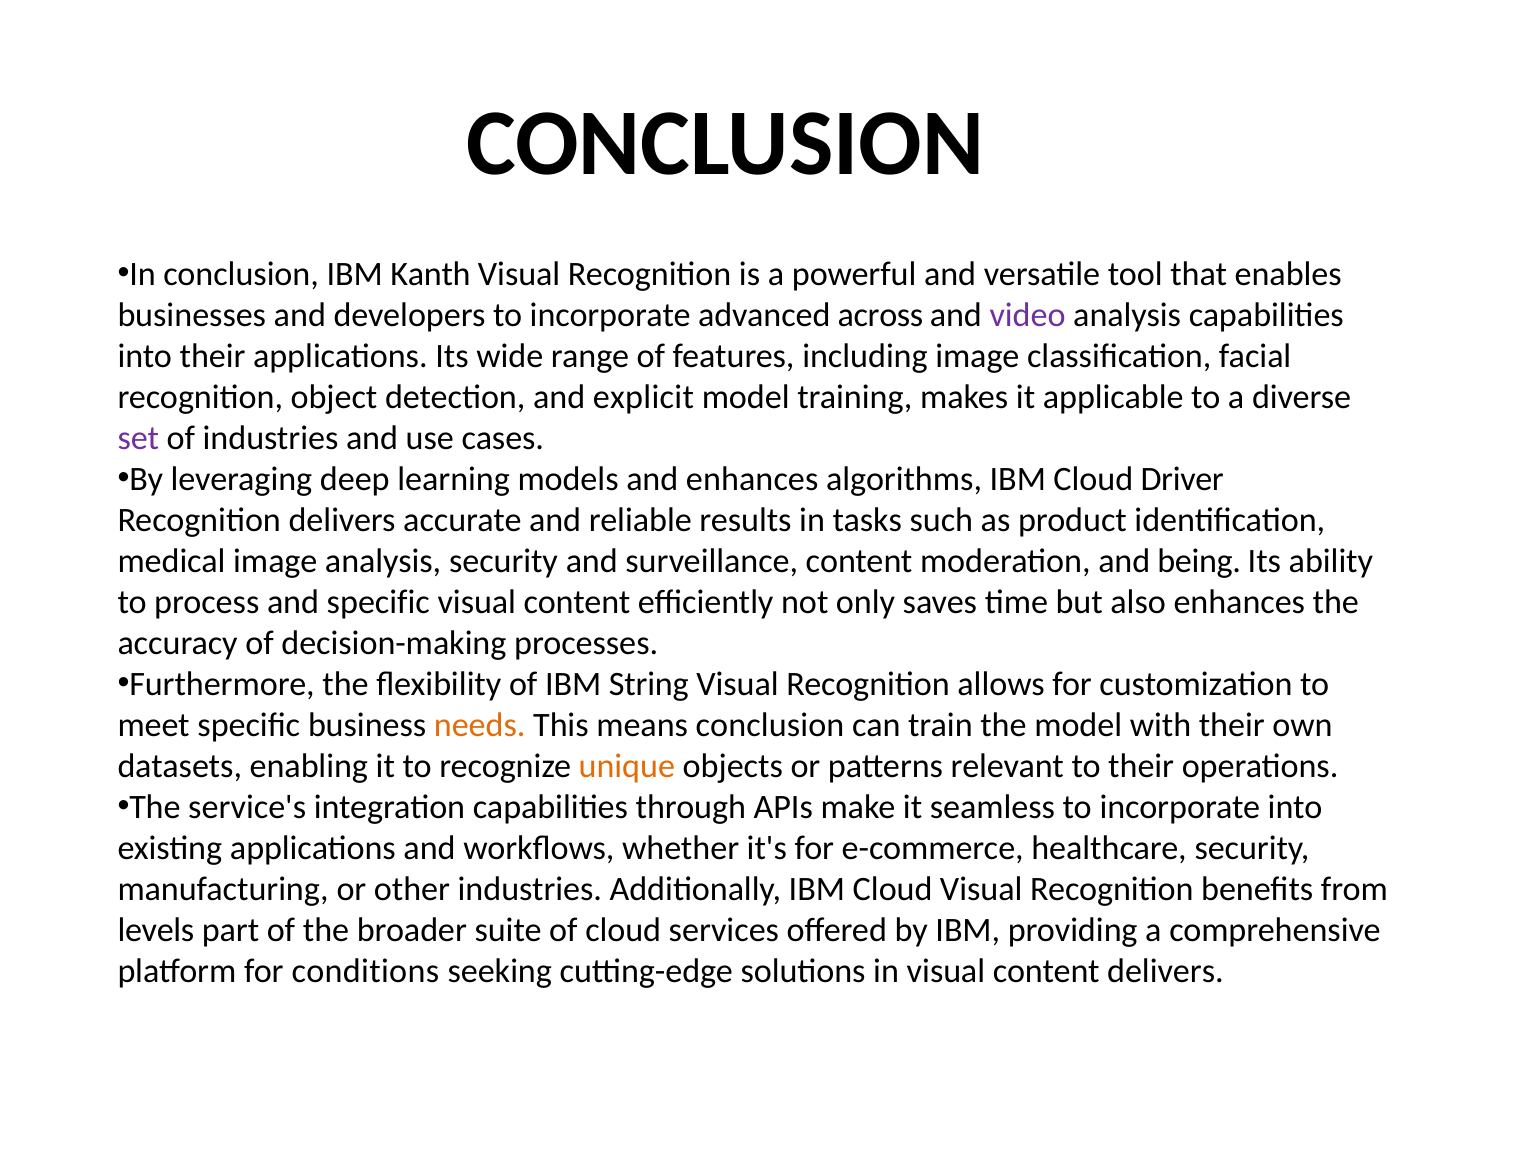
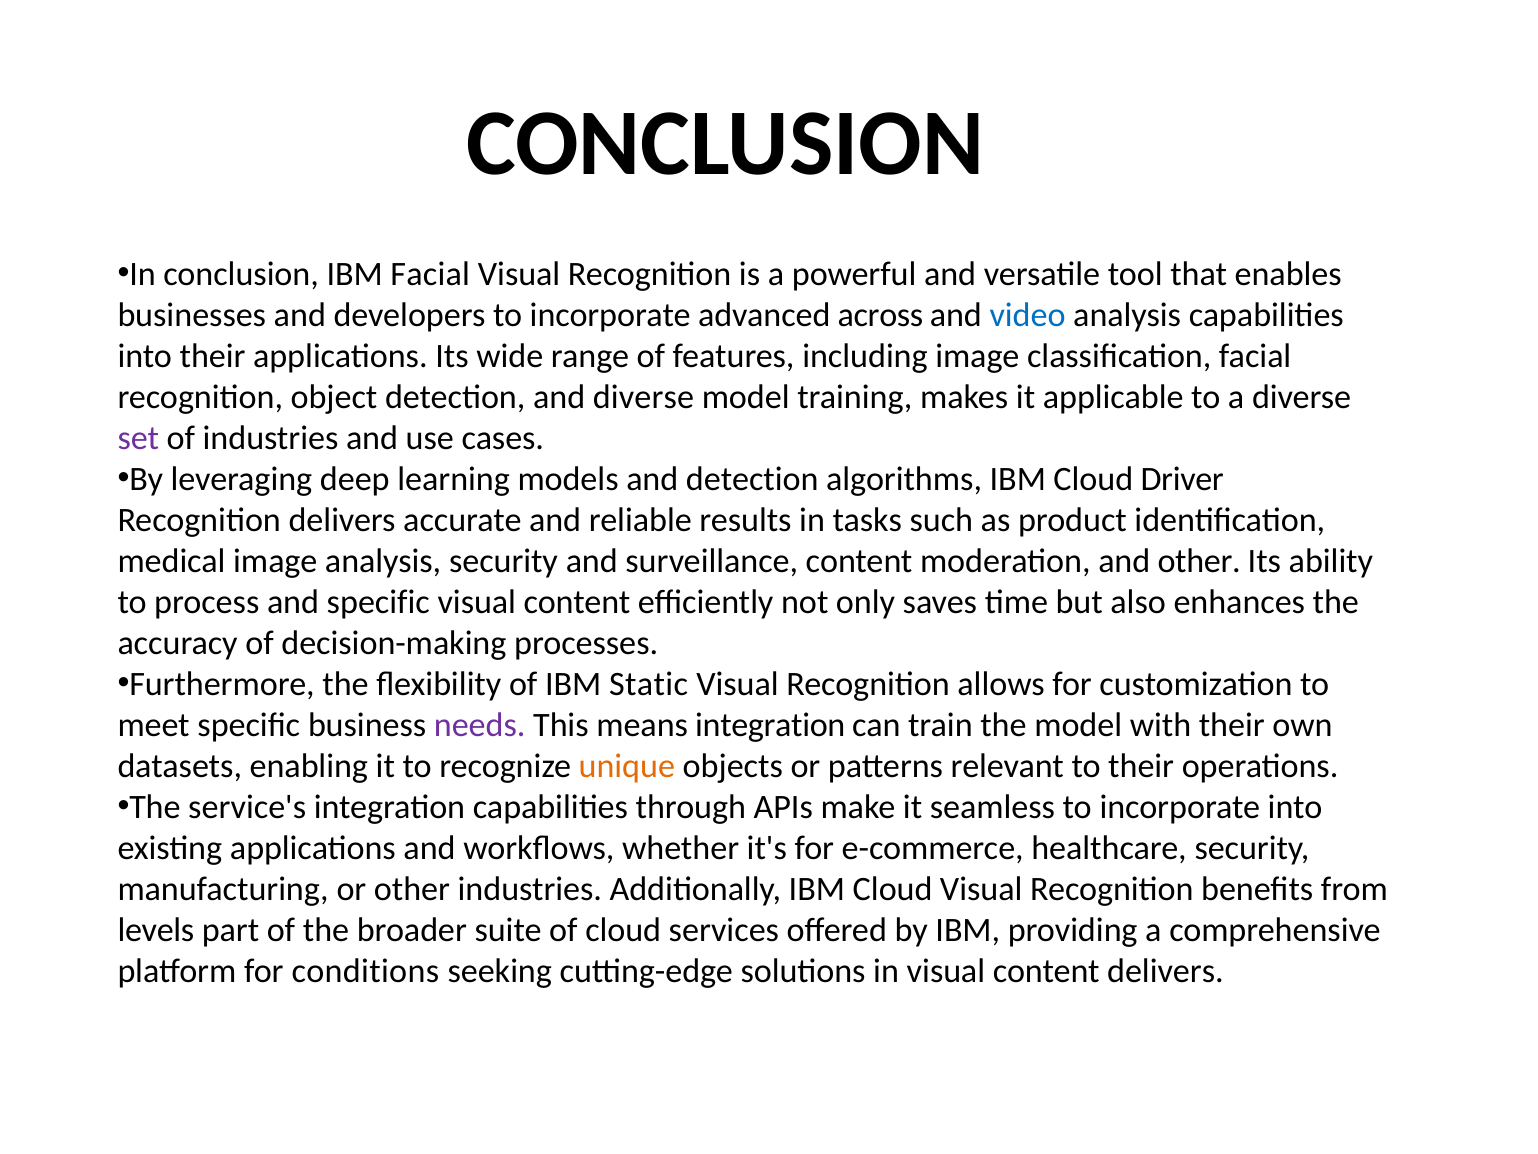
IBM Kanth: Kanth -> Facial (430, 274)
video colour: purple -> blue (1028, 315)
and explicit: explicit -> diverse (643, 397)
and enhances: enhances -> detection (752, 479)
and being: being -> other (1199, 561)
String: String -> Static (649, 684)
needs colour: orange -> purple (480, 725)
means conclusion: conclusion -> integration (770, 725)
